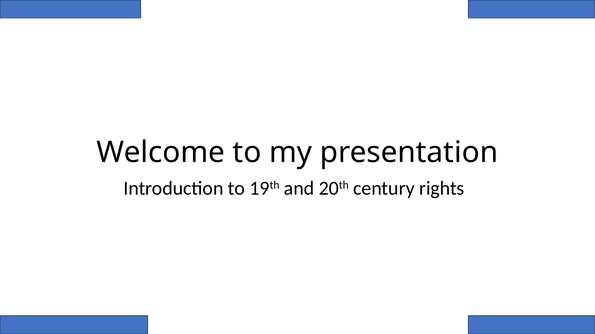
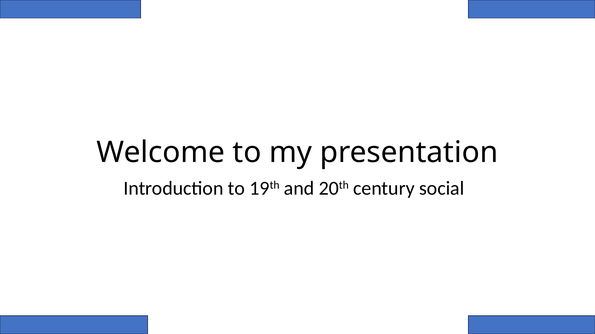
rights: rights -> social (442, 189)
